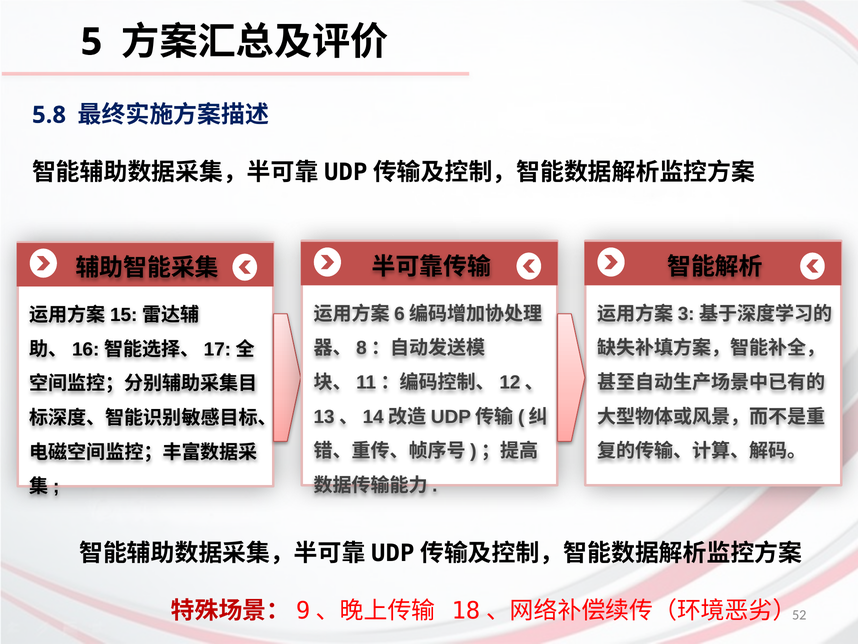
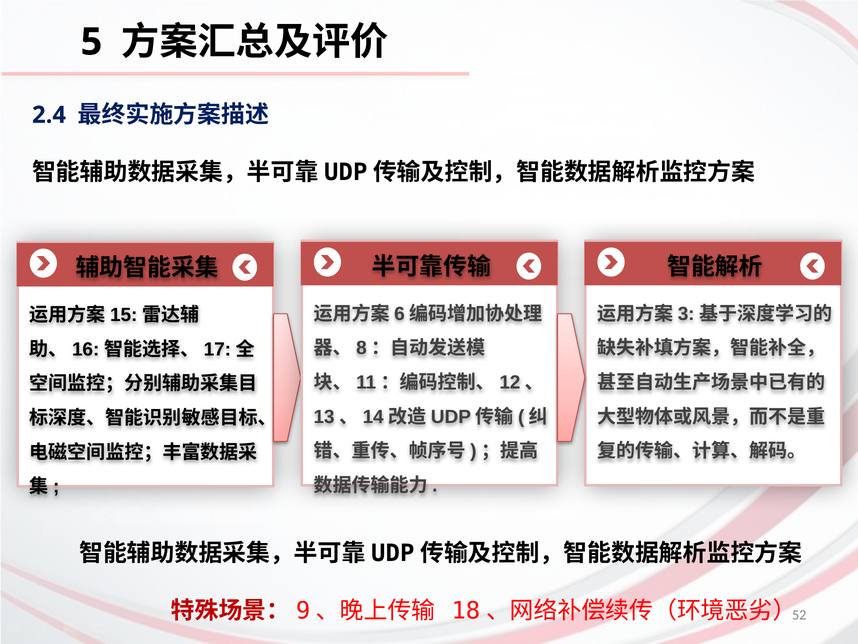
5.8: 5.8 -> 2.4 (49, 115)
